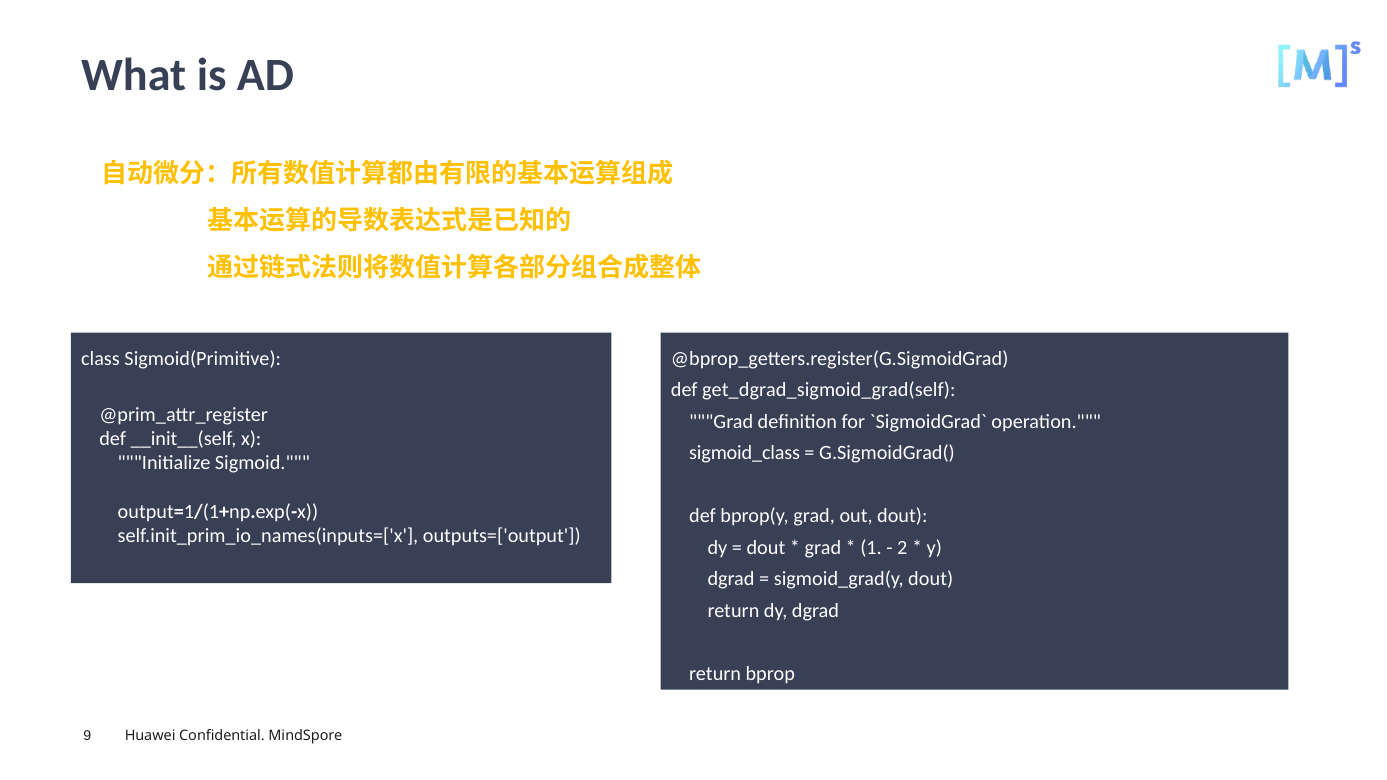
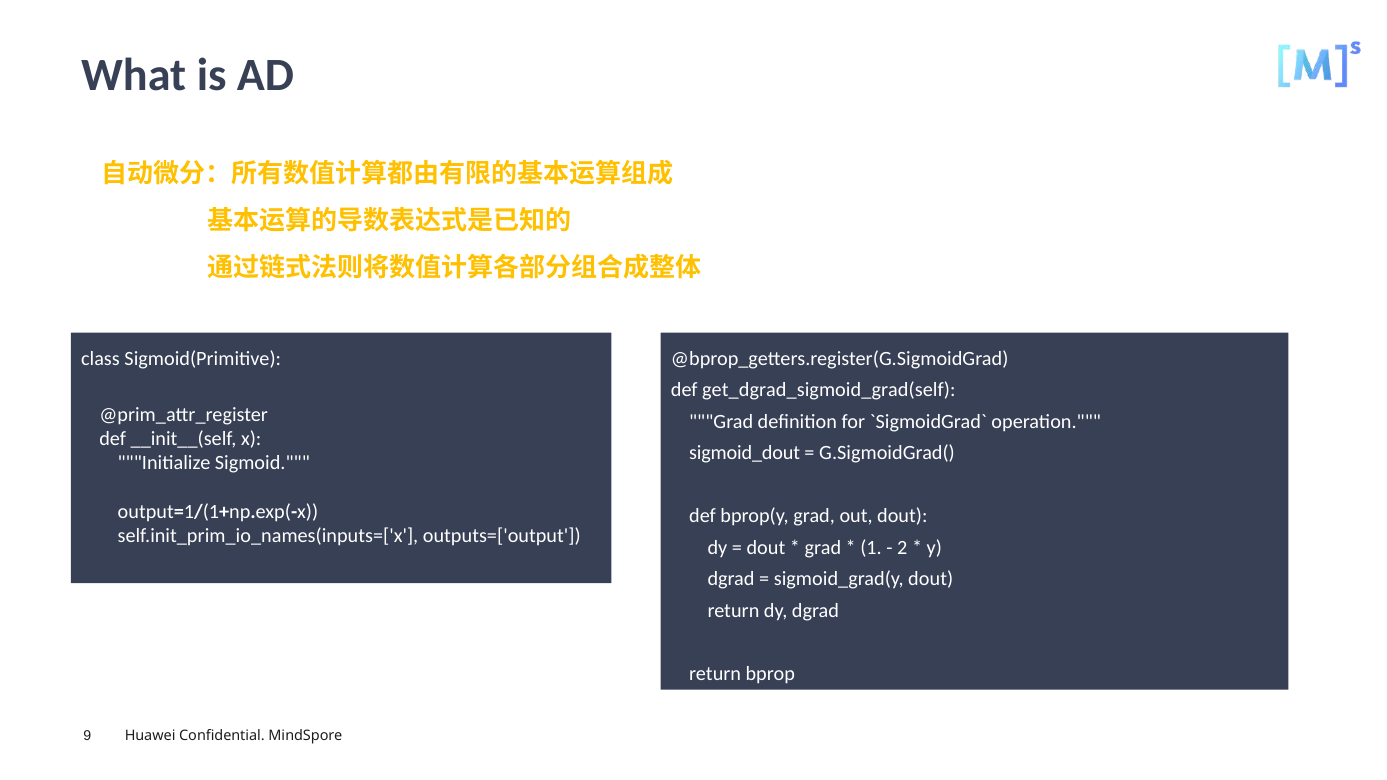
sigmoid_class: sigmoid_class -> sigmoid_dout (745, 453)
